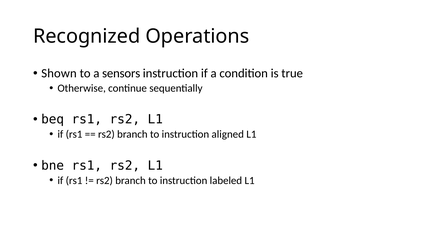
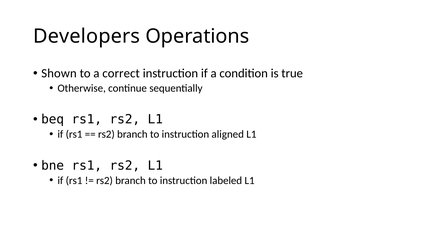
Recognized: Recognized -> Developers (87, 36)
sensors: sensors -> correct (121, 73)
